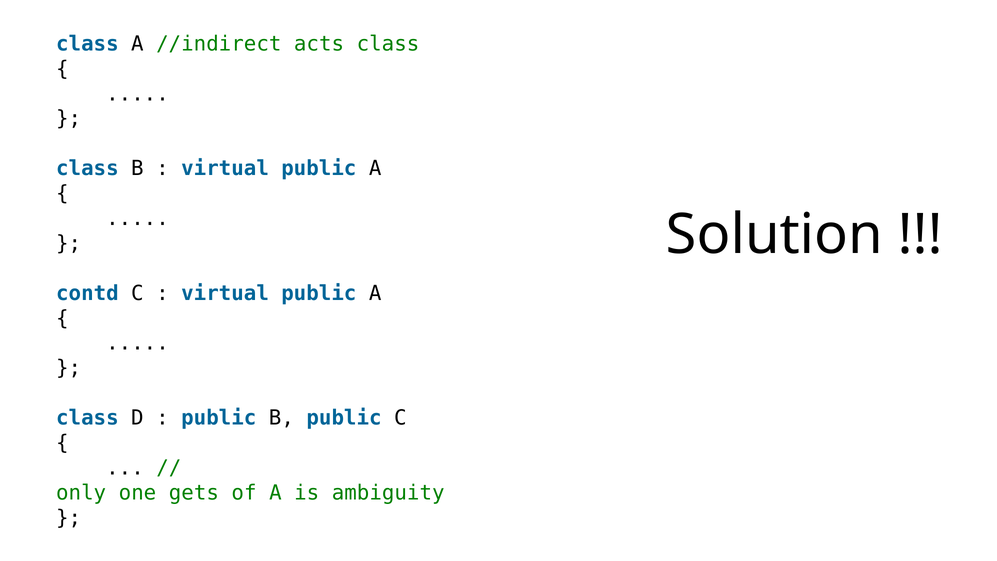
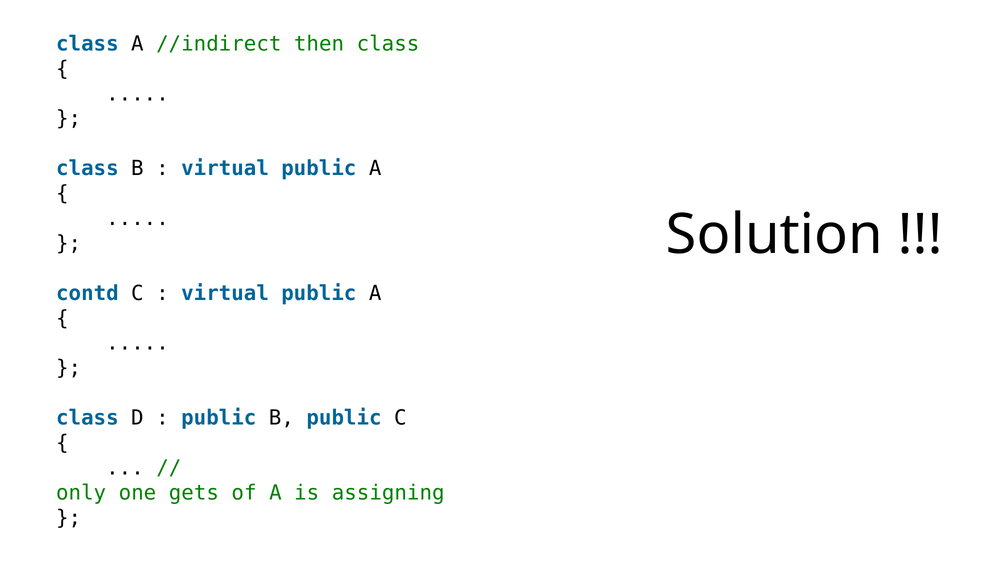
acts: acts -> then (319, 44)
ambiguity: ambiguity -> assigning (388, 493)
